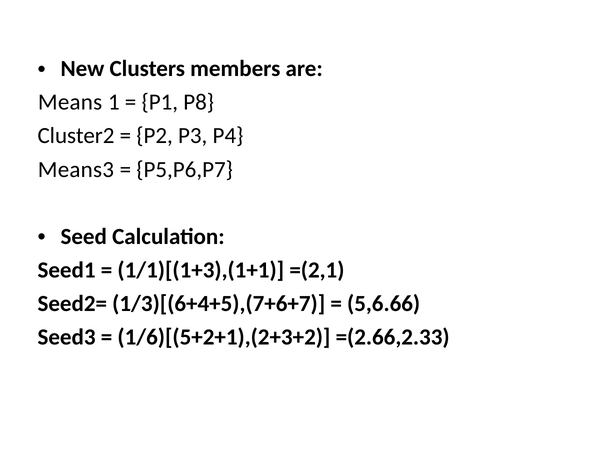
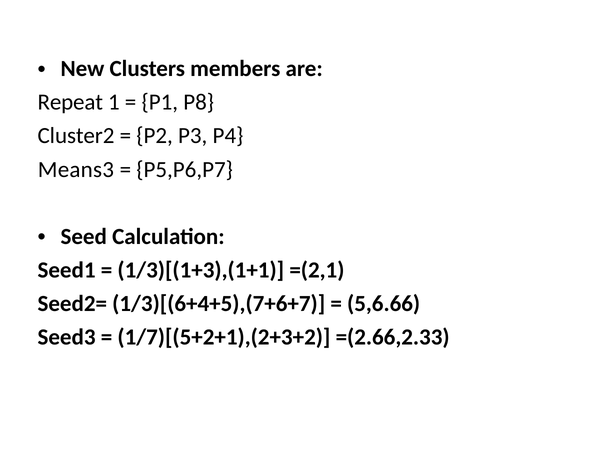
Means: Means -> Repeat (70, 102)
1/1)[(1+3),(1+1: 1/1)[(1+3),(1+1 -> 1/3)[(1+3),(1+1 (201, 270)
1/6)[(5+2+1),(2+3+2: 1/6)[(5+2+1),(2+3+2 -> 1/7)[(5+2+1),(2+3+2 (224, 337)
